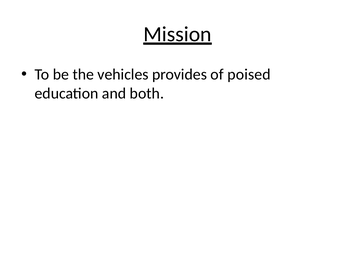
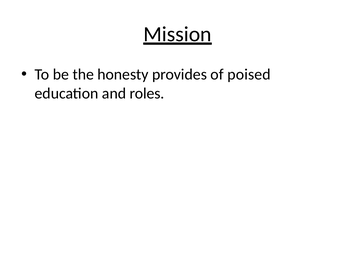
vehicles: vehicles -> honesty (123, 74)
both: both -> roles (147, 93)
